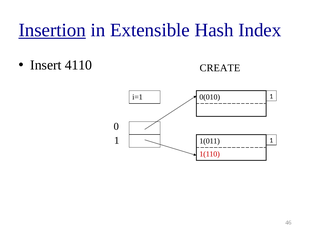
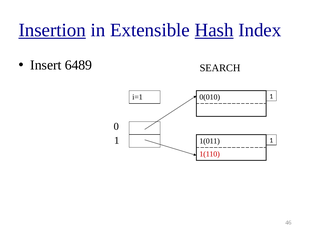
Hash underline: none -> present (214, 30)
4110: 4110 -> 6489 (78, 65)
CREATE: CREATE -> SEARCH (220, 68)
